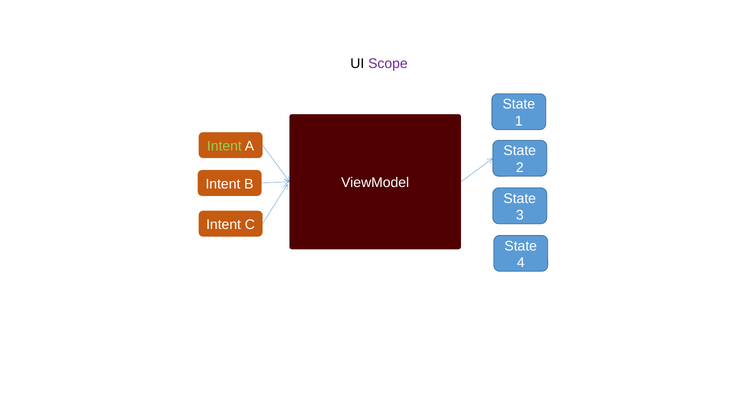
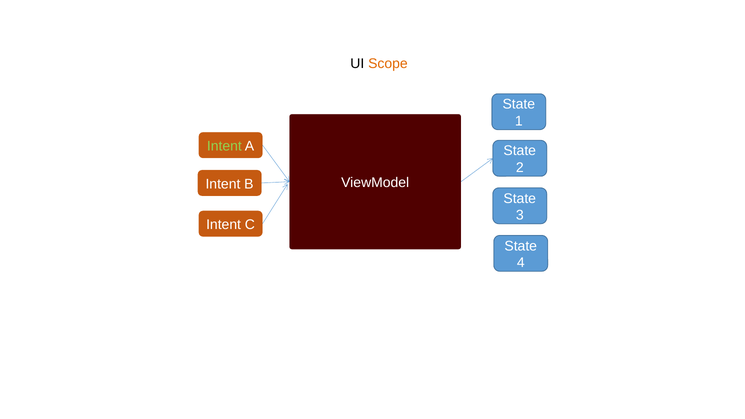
Scope colour: purple -> orange (388, 64)
